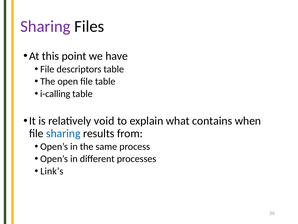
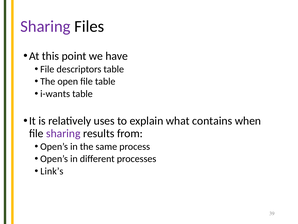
i-calling: i-calling -> i-wants (55, 94)
void: void -> uses (104, 121)
sharing colour: blue -> purple (63, 133)
